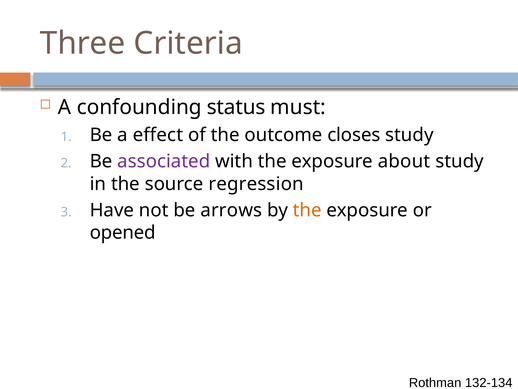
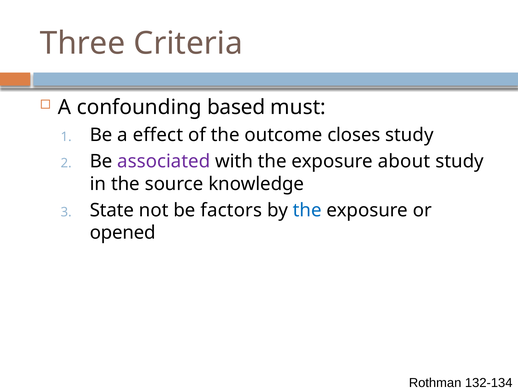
status: status -> based (236, 107)
regression: regression -> knowledge (256, 184)
Have: Have -> State (112, 210)
arrows: arrows -> factors (231, 210)
the colour: orange -> blue (307, 210)
